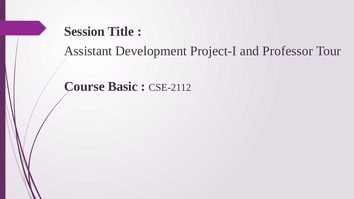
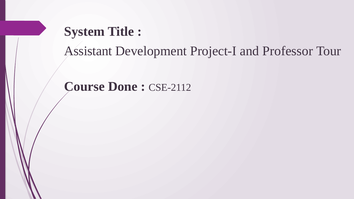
Session: Session -> System (84, 31)
Basic: Basic -> Done (123, 87)
